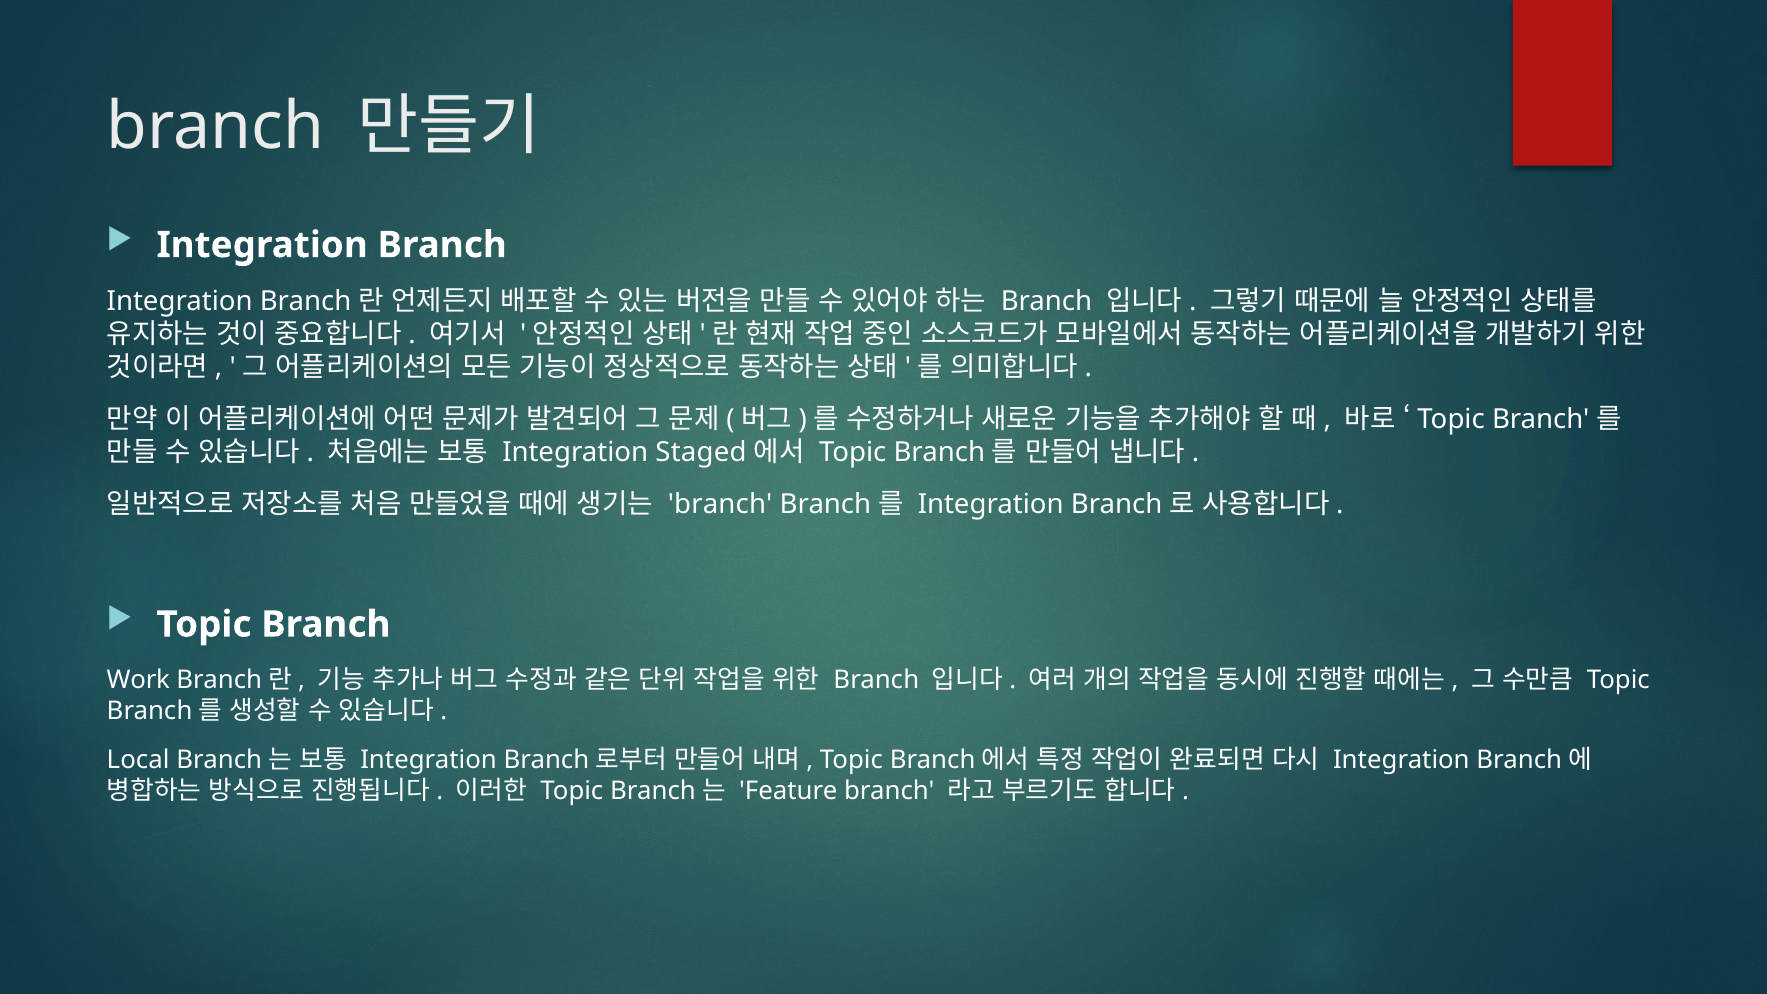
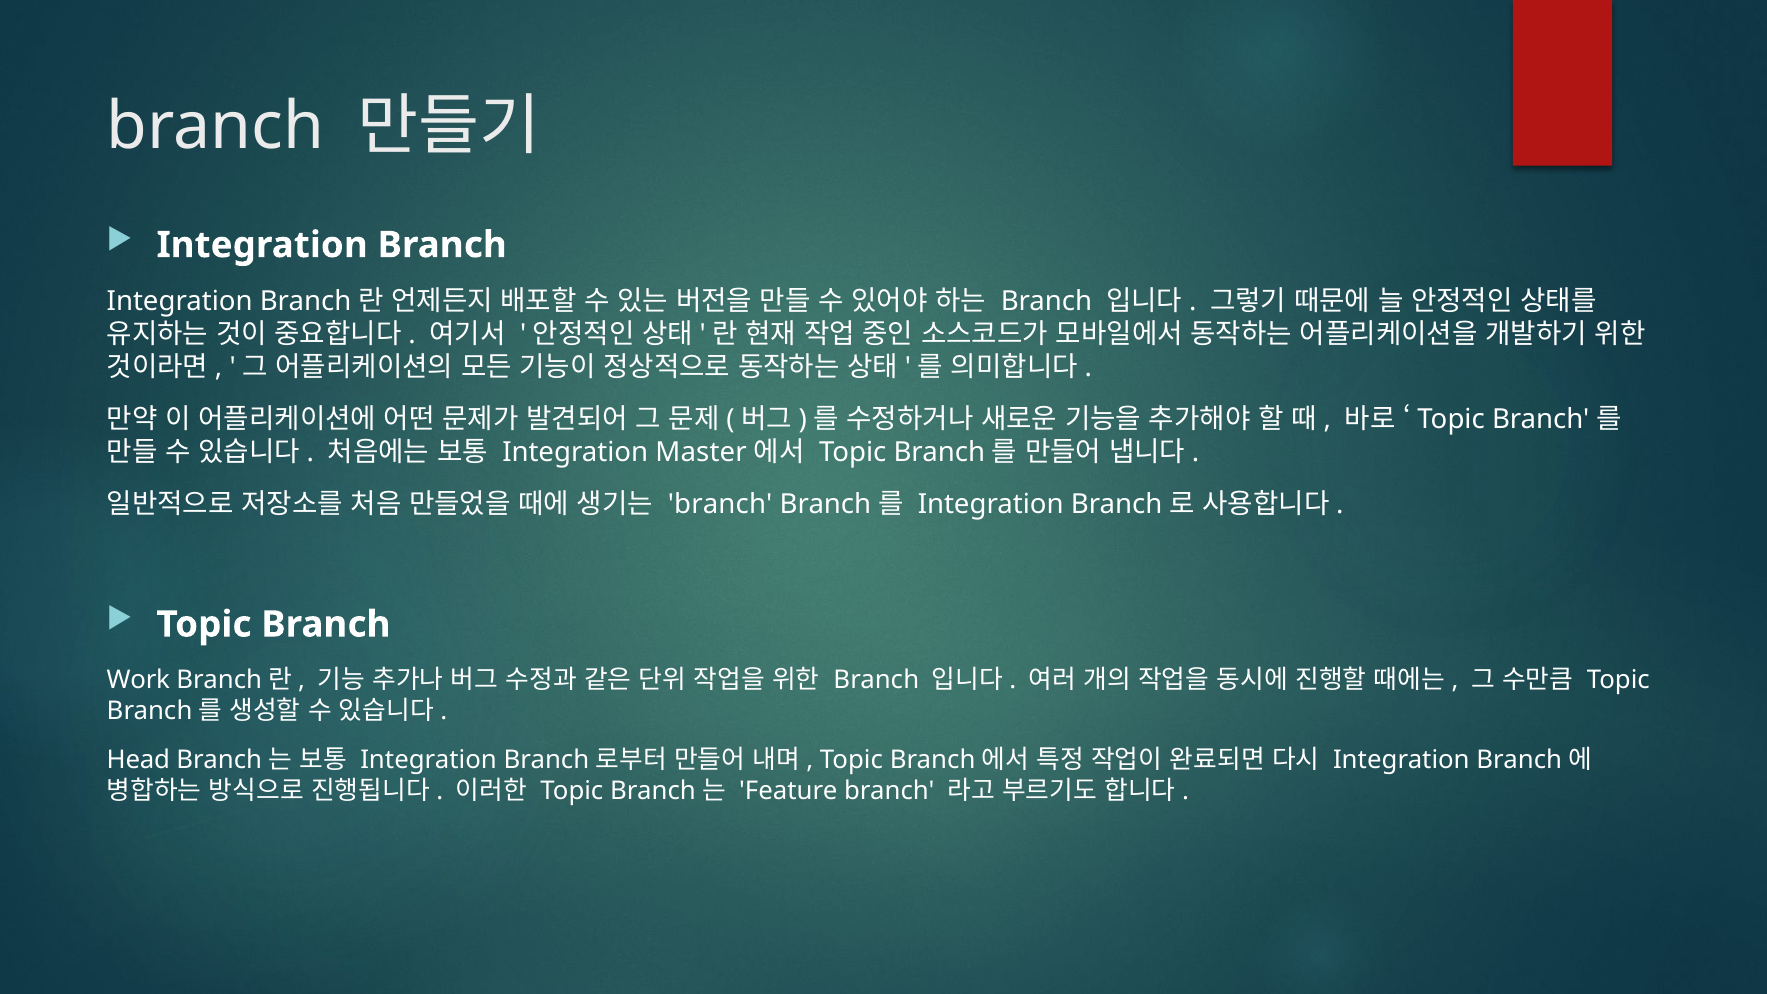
Staged: Staged -> Master (701, 452)
Local: Local -> Head (138, 760)
